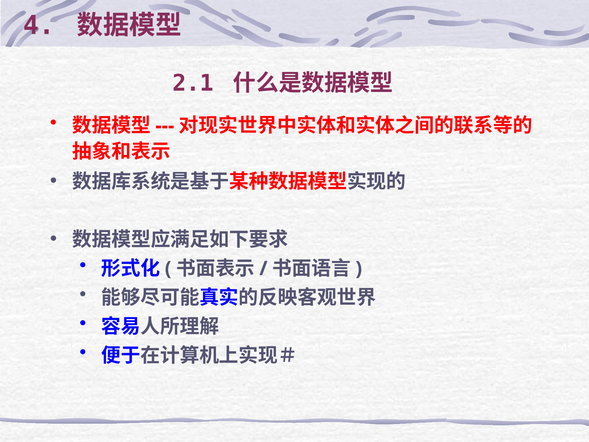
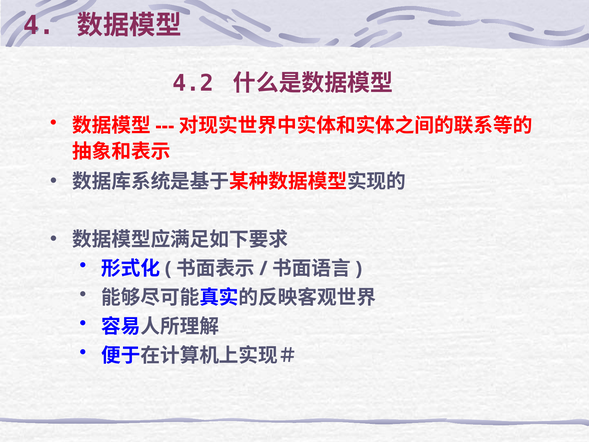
2.1: 2.1 -> 4.2 (193, 83)
